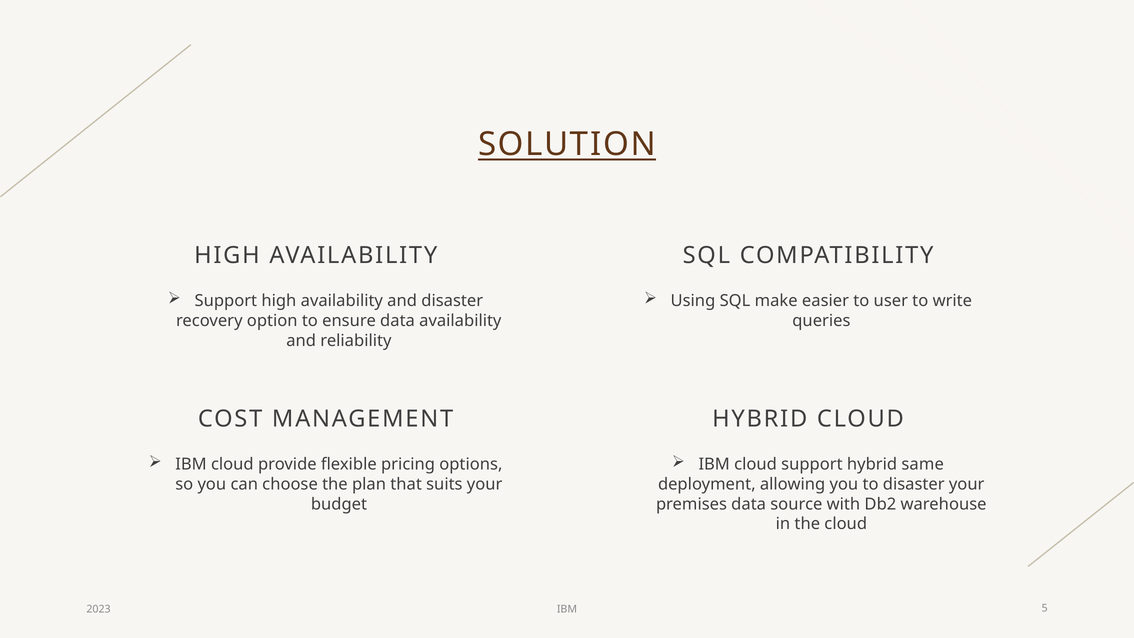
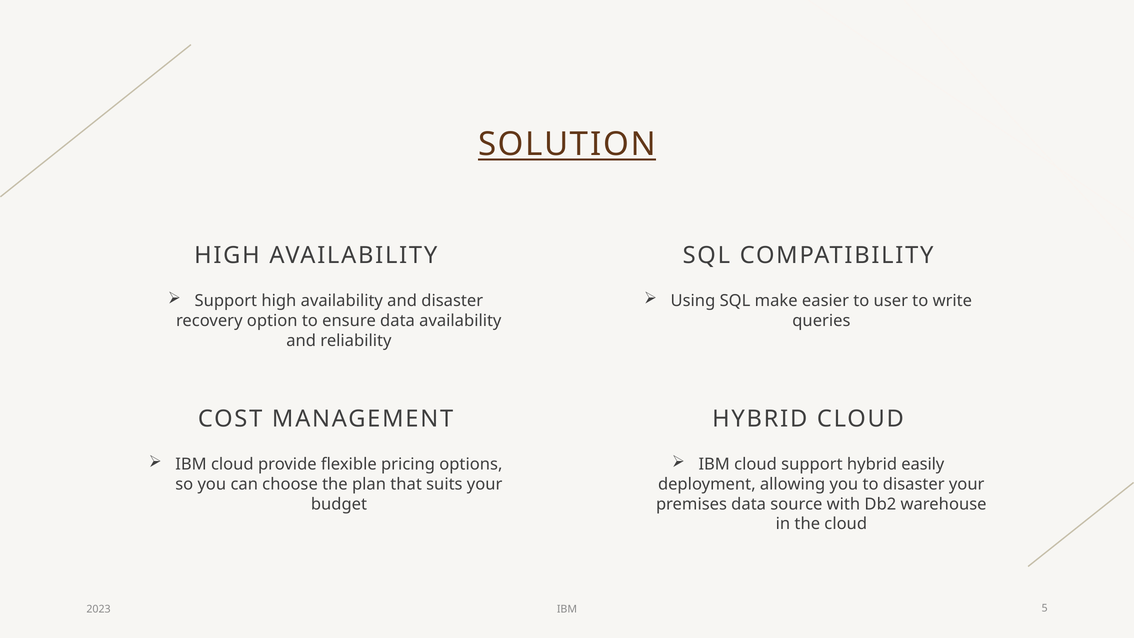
same: same -> easily (923, 464)
